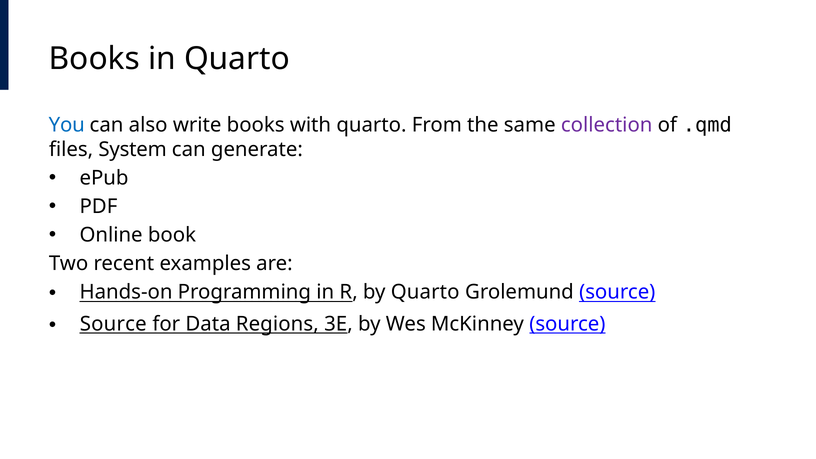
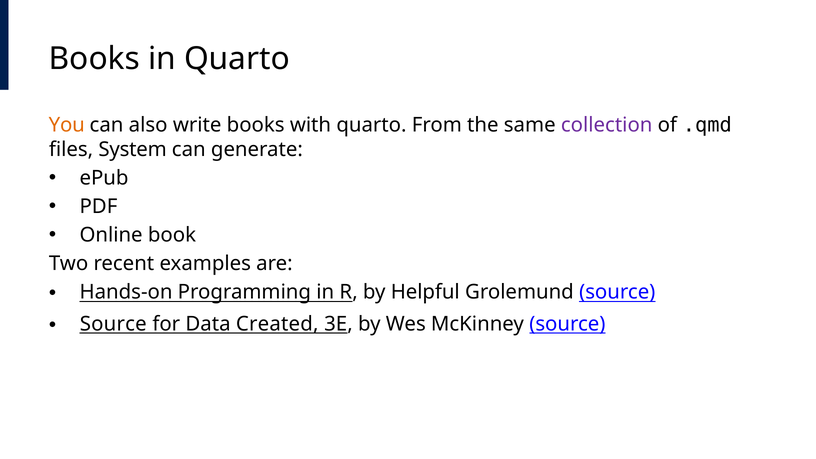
You colour: blue -> orange (67, 125)
by Quarto: Quarto -> Helpful (425, 292)
Regions: Regions -> Created (277, 324)
